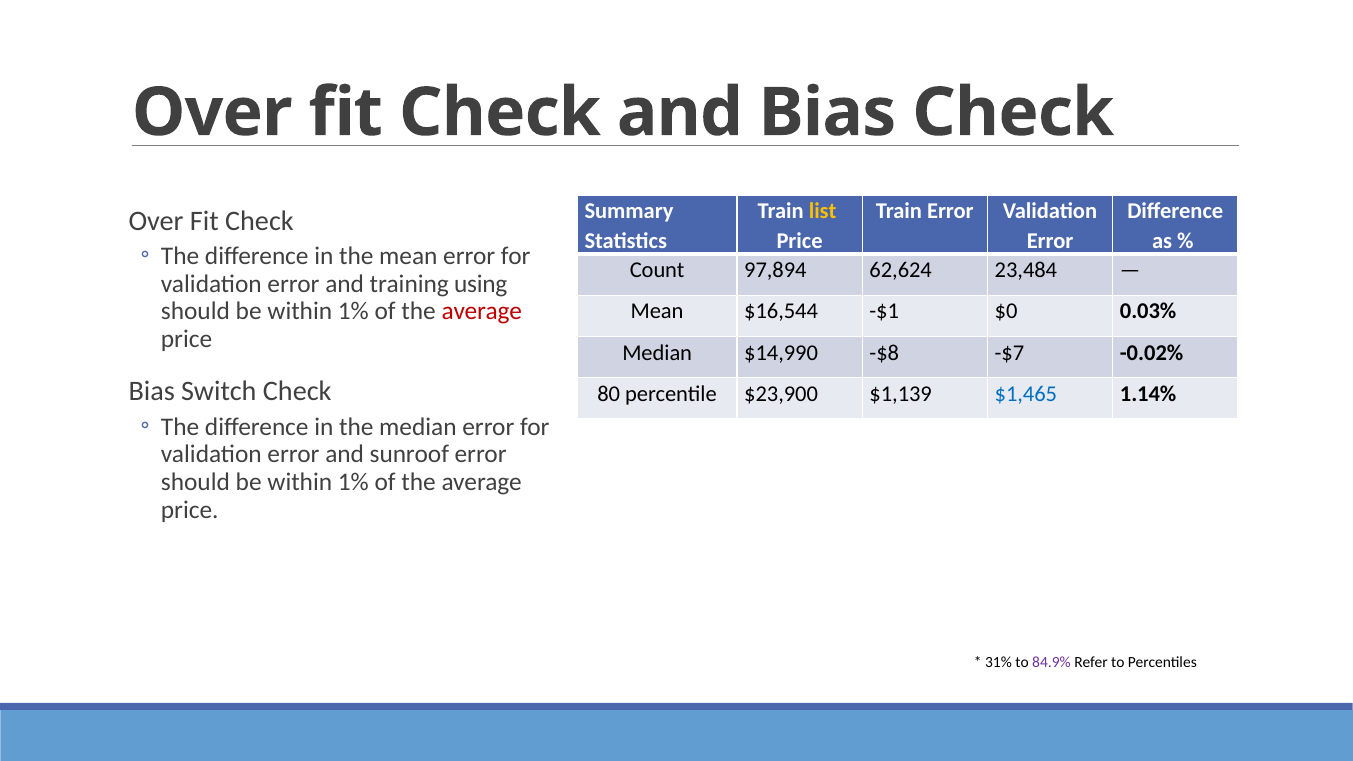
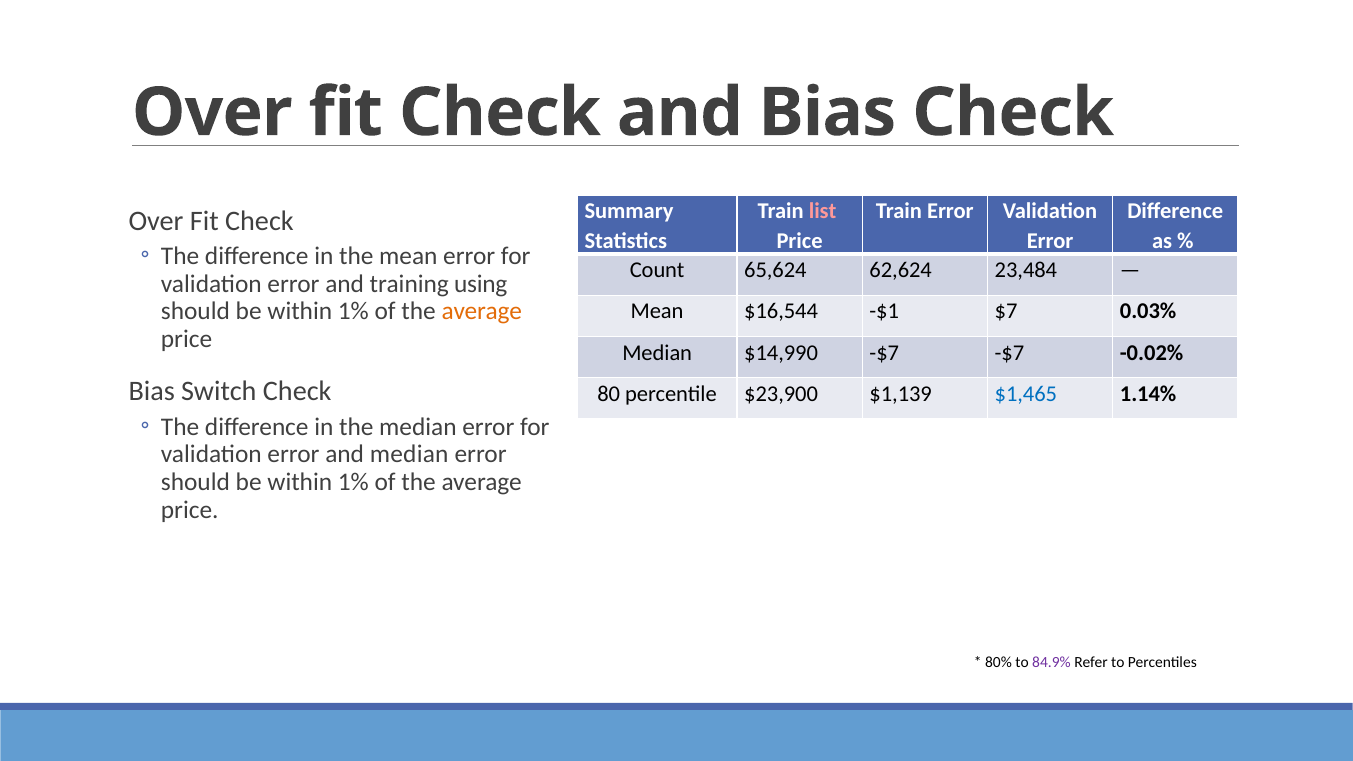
list colour: yellow -> pink (823, 211)
97,894: 97,894 -> 65,624 (775, 270)
average colour: red -> orange (482, 312)
$0: $0 -> $7 (1006, 311)
$14,990 -$8: -$8 -> -$7 (884, 353)
and sunroof: sunroof -> median (409, 455)
31%: 31% -> 80% (998, 662)
